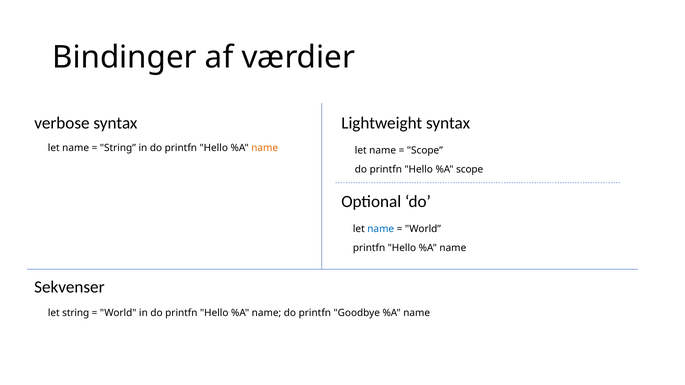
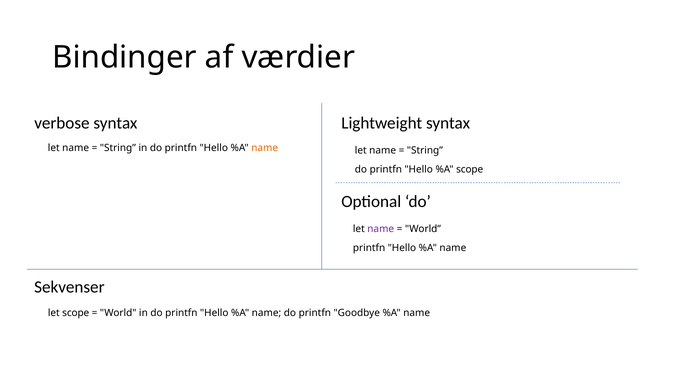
Scope: Scope -> String (425, 150)
name colour: blue -> purple (381, 229)
let string: string -> scope (76, 313)
